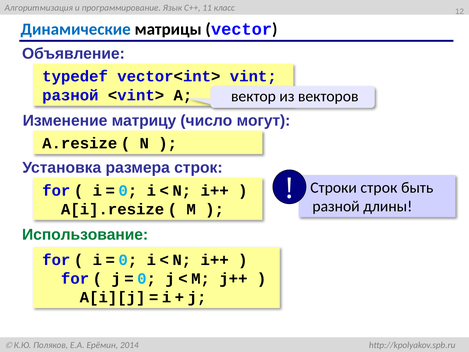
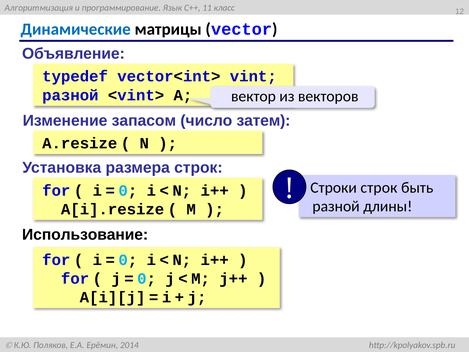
матрицу: матрицу -> запасом (144, 121)
могут: могут -> затем (264, 121)
Использование colour: green -> black (85, 234)
